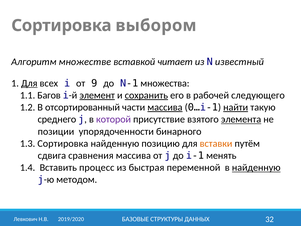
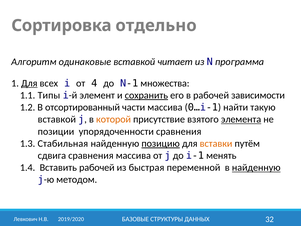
выбором: выбором -> отдельно (156, 25)
множестве: множестве -> одинаковые (85, 62)
известный: известный -> программа (239, 62)
9: 9 -> 4 (94, 83)
Багов: Багов -> Типы (49, 95)
элемент underline: present -> none (97, 95)
следующего: следующего -> зависимости (258, 95)
массива underline: present -> none (165, 107)
найти underline: present -> none (236, 107)
среднего: среднего -> вставкой (57, 119)
которой colour: purple -> orange (114, 119)
упорядоченности бинарного: бинарного -> сравнения (179, 131)
1.3 Сортировка: Сортировка -> Стабильная (63, 143)
позицию underline: none -> present (161, 143)
Вставить процесс: процесс -> рабочей (97, 167)
